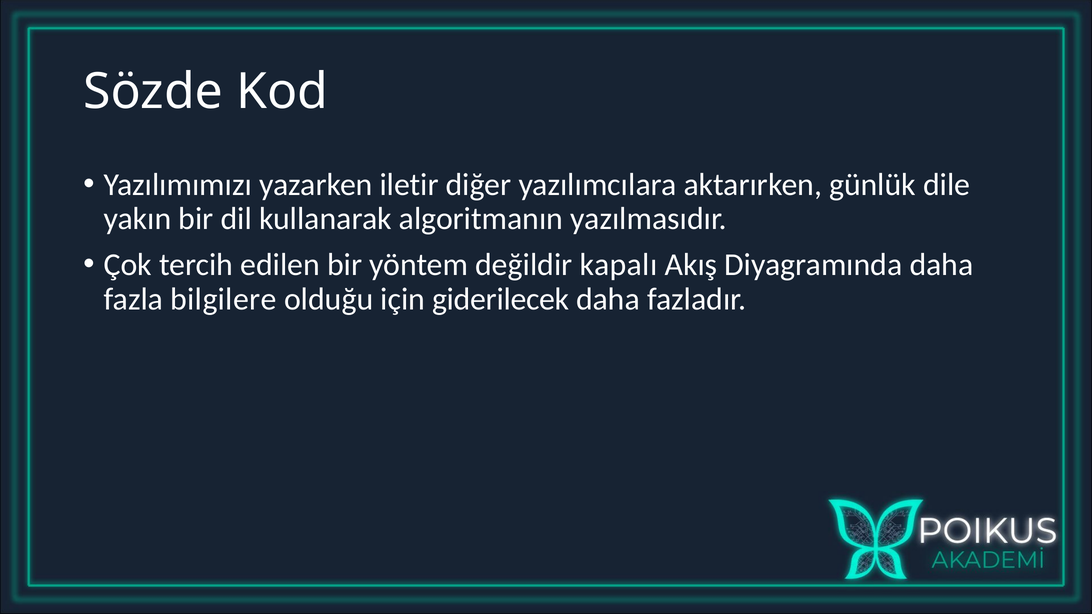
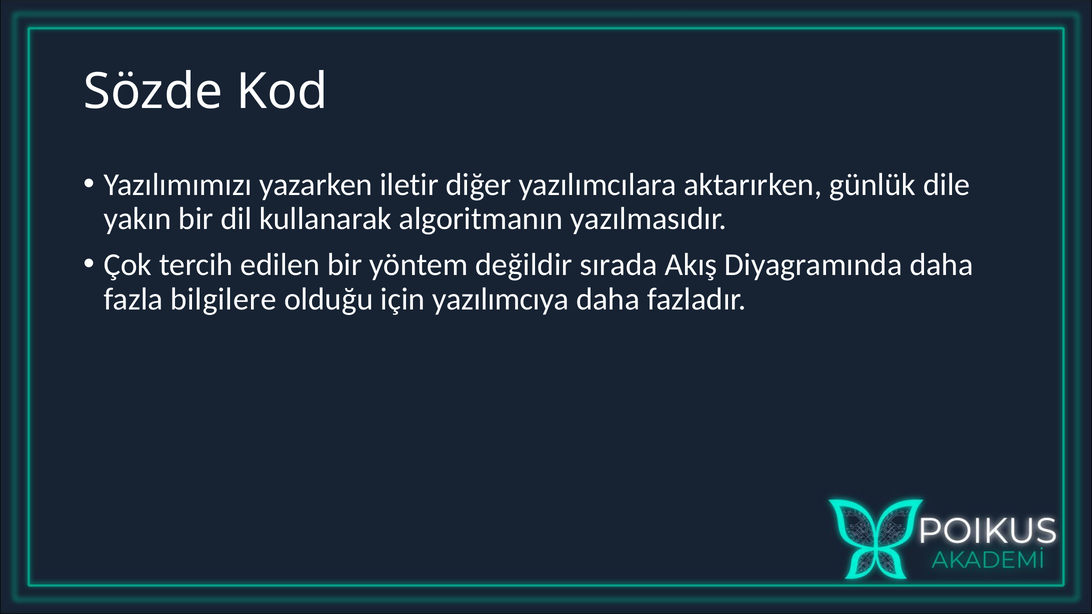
kapalı: kapalı -> sırada (619, 265)
giderilecek: giderilecek -> yazılımcıya (501, 299)
